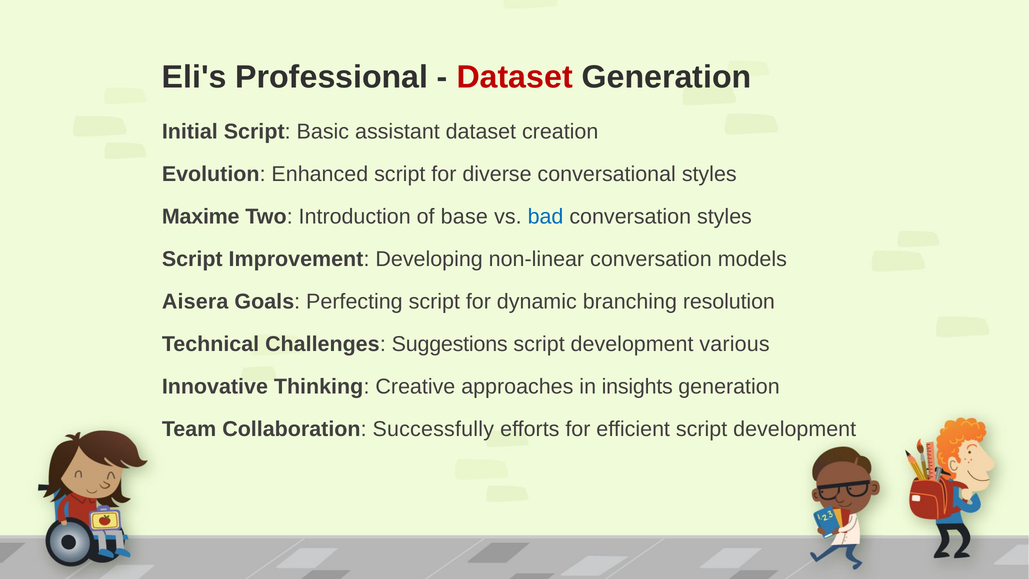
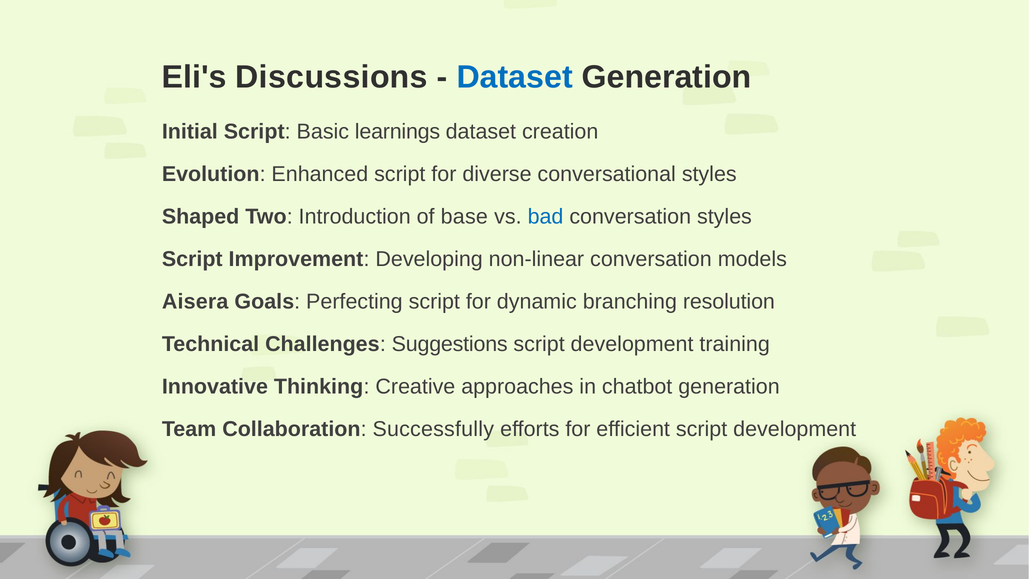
Professional: Professional -> Discussions (332, 77)
Dataset colour: red -> blue (515, 77)
assistant: assistant -> learnings (398, 132)
Maxime: Maxime -> Shaped (201, 217)
various: various -> training (735, 344)
insights: insights -> chatbot (637, 386)
